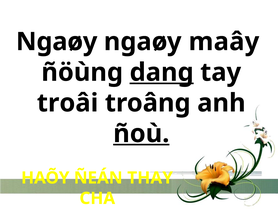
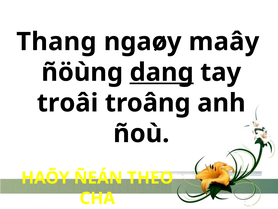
Ngaøy: Ngaøy -> Thang (56, 42)
ñoù underline: present -> none (141, 133)
THAY: THAY -> THEO (150, 177)
